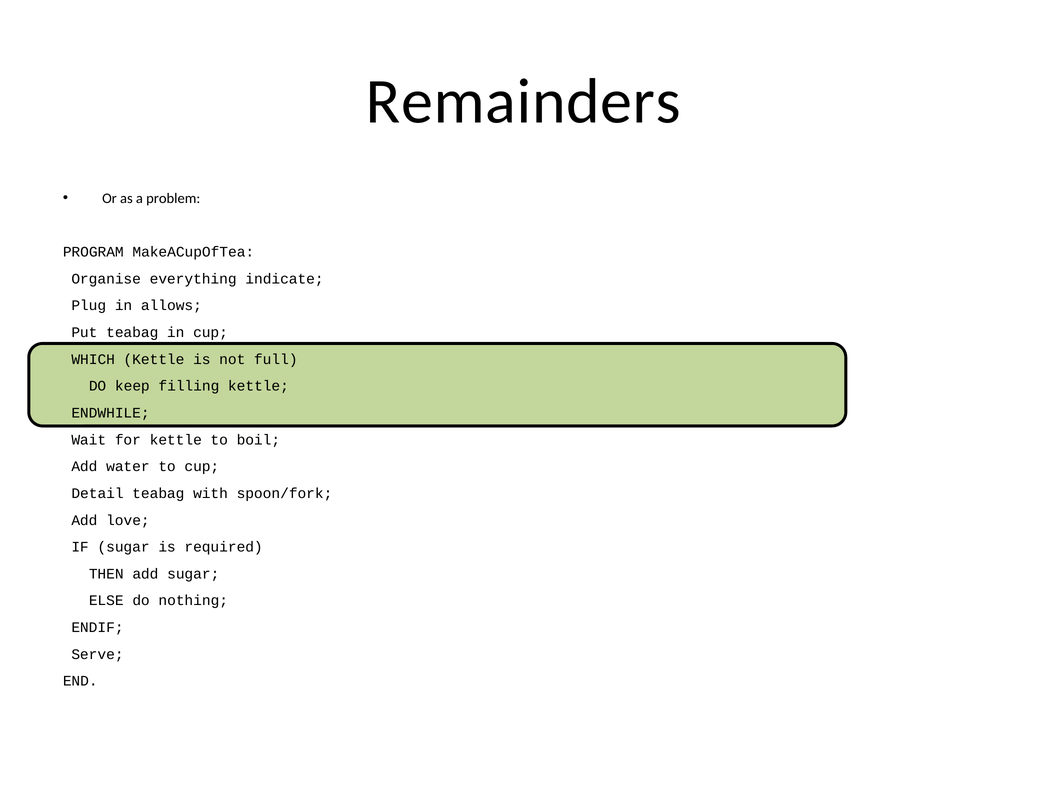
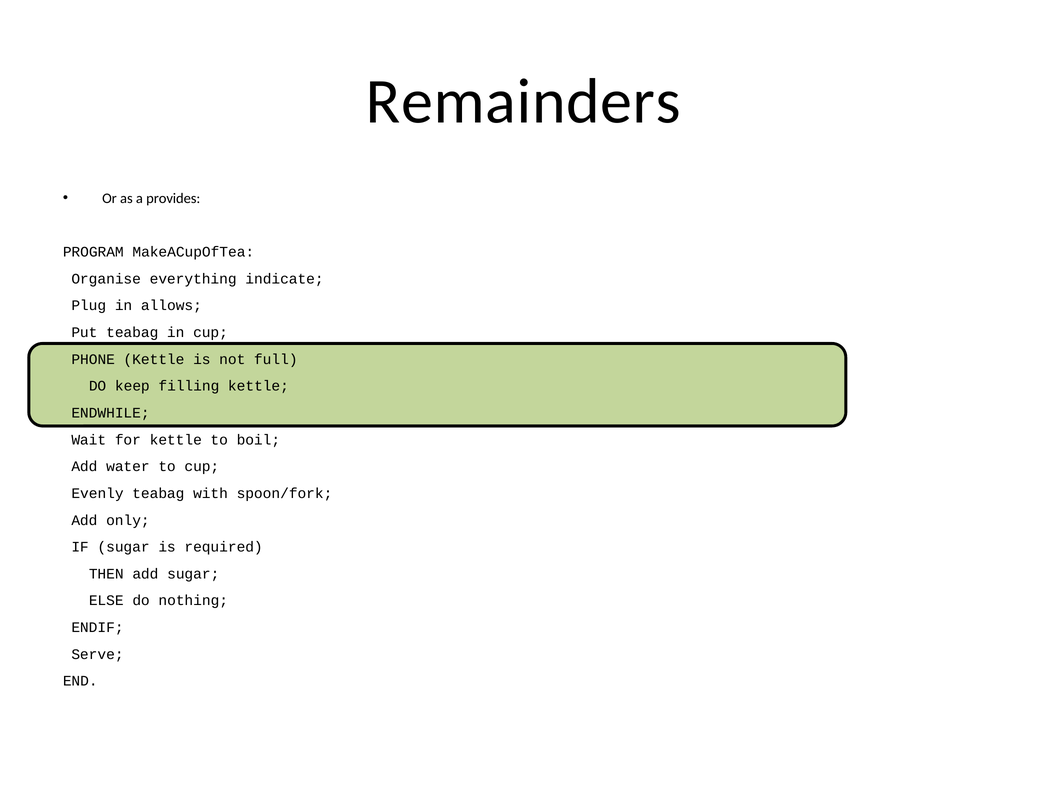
problem: problem -> provides (173, 198)
WHICH: WHICH -> PHONE (93, 359)
Detail: Detail -> Evenly (98, 493)
love: love -> only (128, 520)
